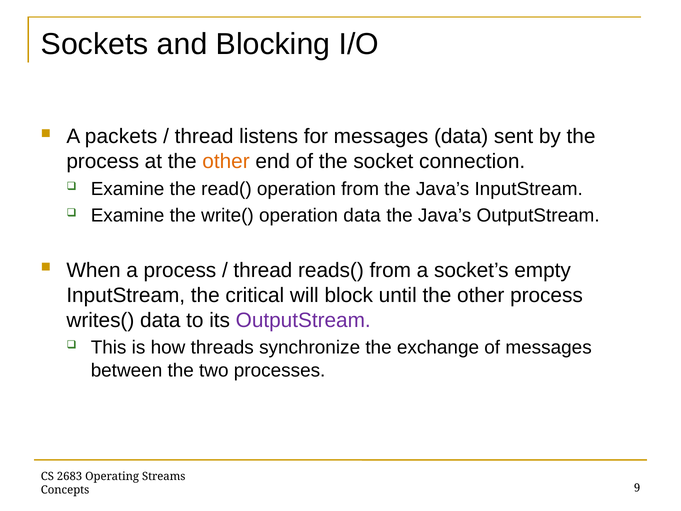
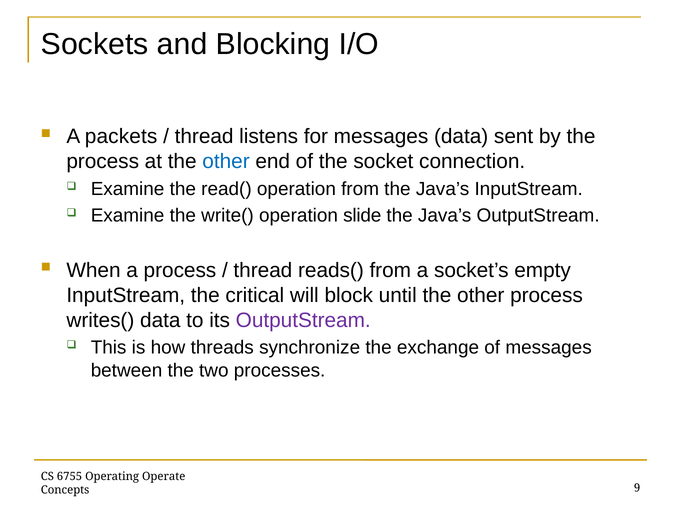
other colour: orange -> blue (226, 161)
operation data: data -> slide (362, 215)
2683: 2683 -> 6755 (70, 476)
Streams: Streams -> Operate (164, 476)
